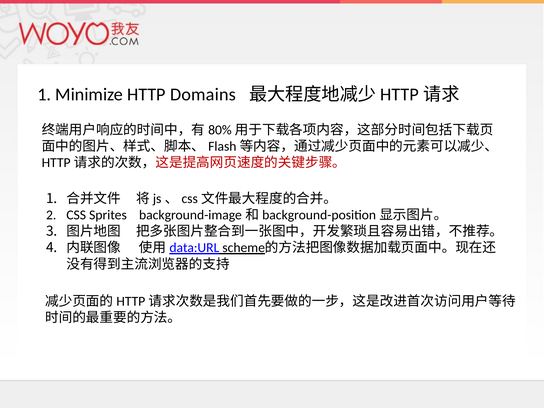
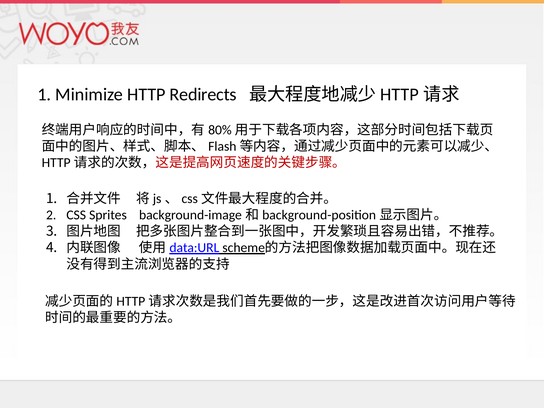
Domains: Domains -> Redirects (203, 95)
